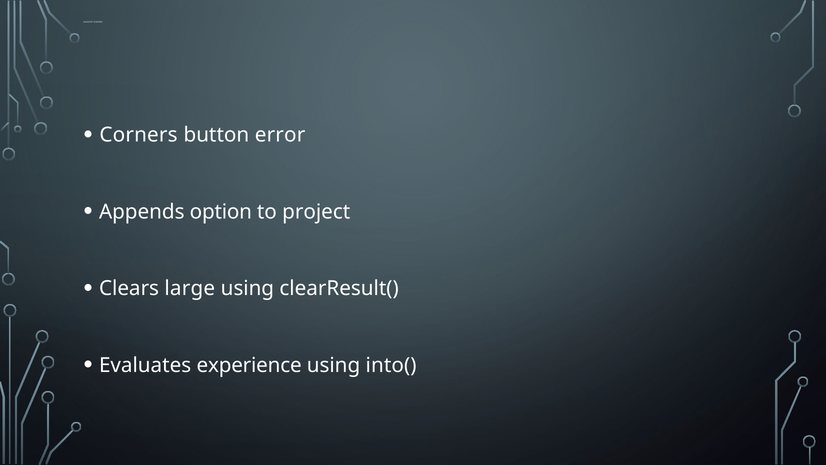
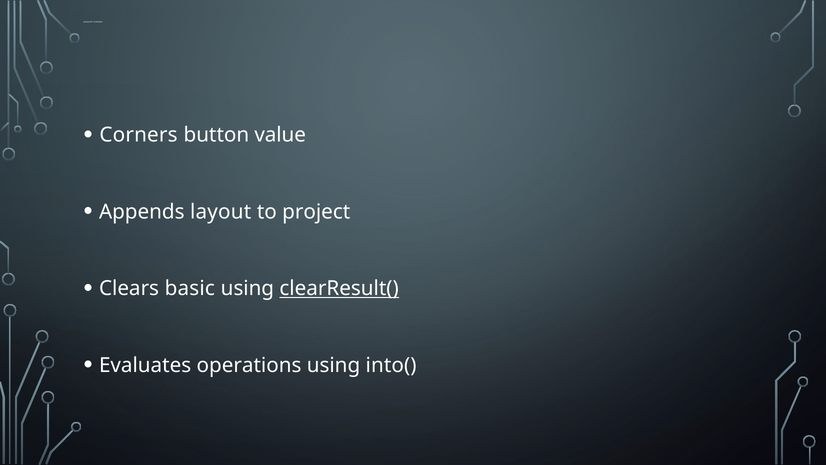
error: error -> value (280, 135)
option: option -> layout (221, 212)
large: large -> basic (190, 288)
clearResult( underline: none -> present (339, 288)
experience: experience -> operations (249, 365)
